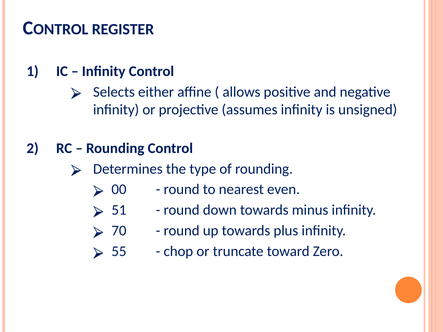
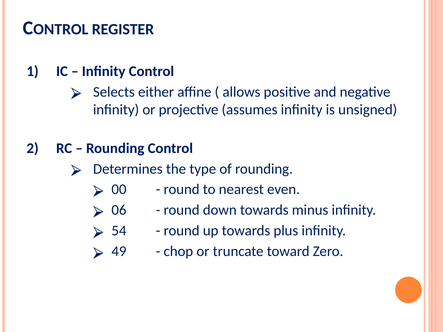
51: 51 -> 06 (119, 210)
70: 70 -> 54 (119, 231)
55: 55 -> 49 (119, 252)
